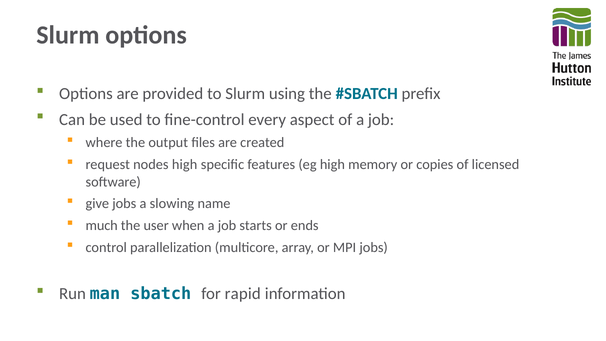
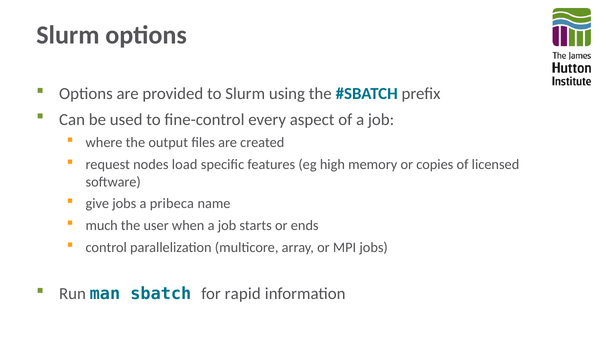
nodes high: high -> load (185, 165)
slowing: slowing -> pribeca (172, 204)
